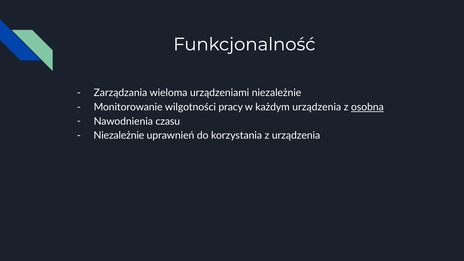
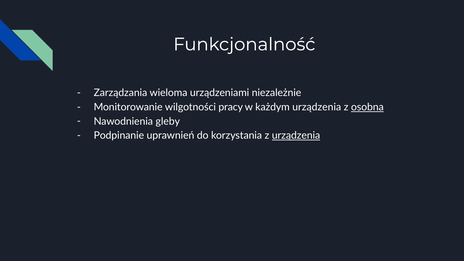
czasu: czasu -> gleby (168, 121)
Niezależnie: Niezależnie -> Podpinanie (119, 135)
urządzenia underline: none -> present (296, 135)
